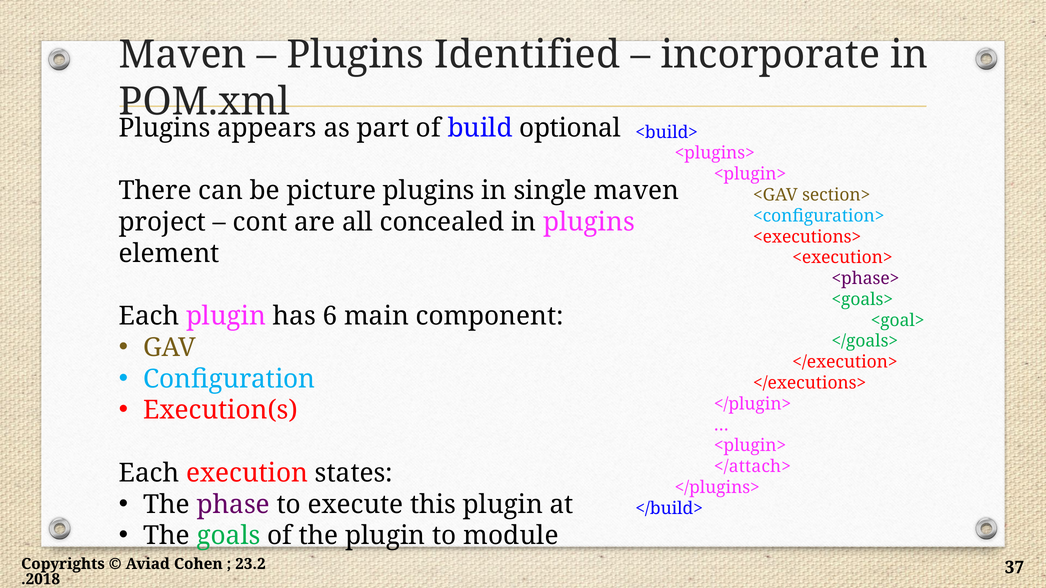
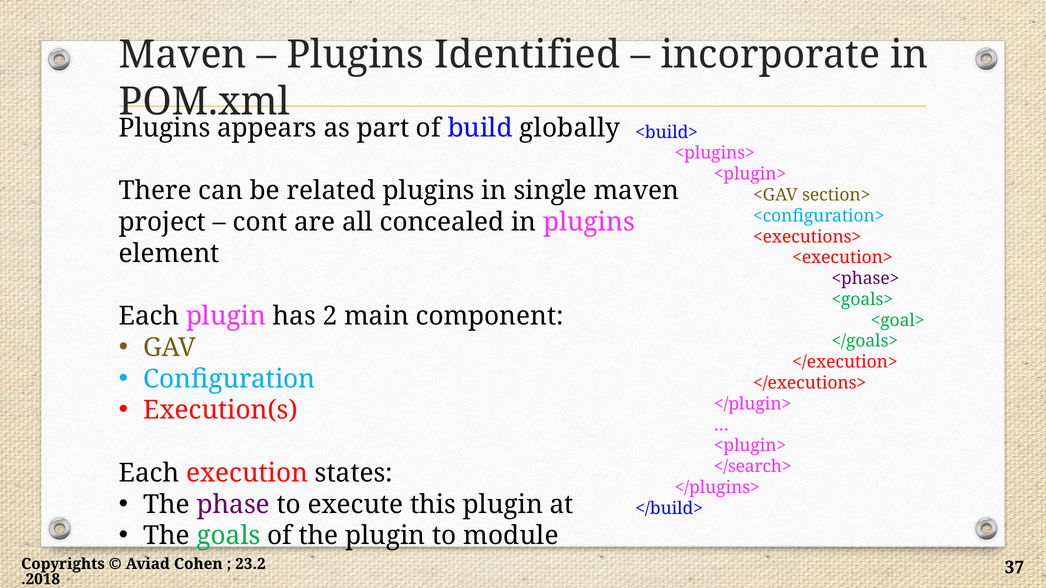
optional: optional -> globally (570, 128)
picture: picture -> related (331, 191)
6: 6 -> 2 (330, 316)
</attach>: </attach> -> </search> (753, 467)
